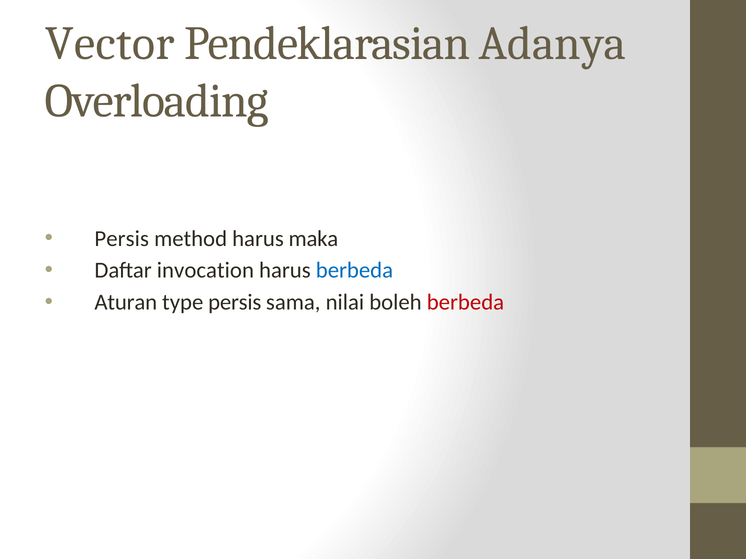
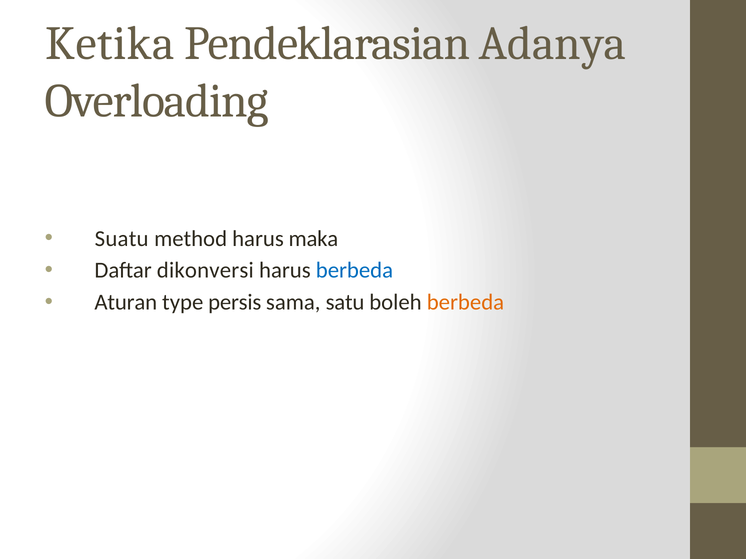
Vector: Vector -> Ketika (110, 44)
Persis: Persis -> Suatu (122, 239)
invocation: invocation -> dikonversi (205, 271)
nilai: nilai -> satu (345, 303)
berbeda colour: red -> orange (465, 303)
